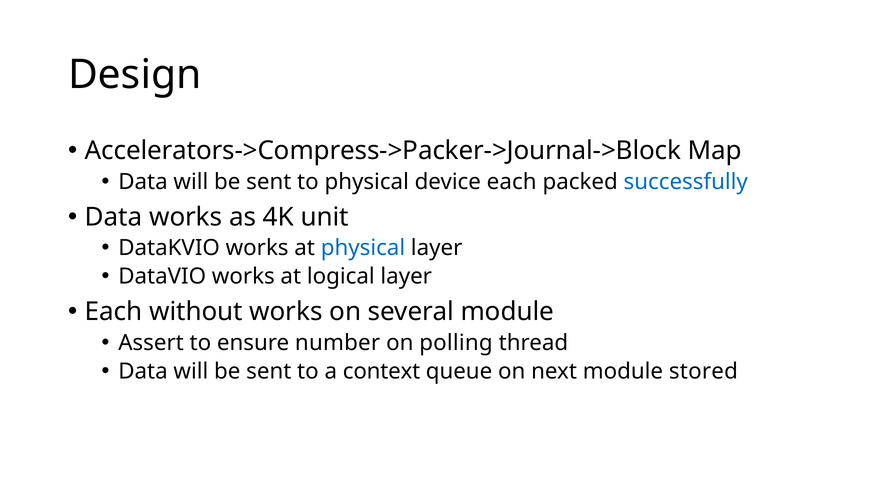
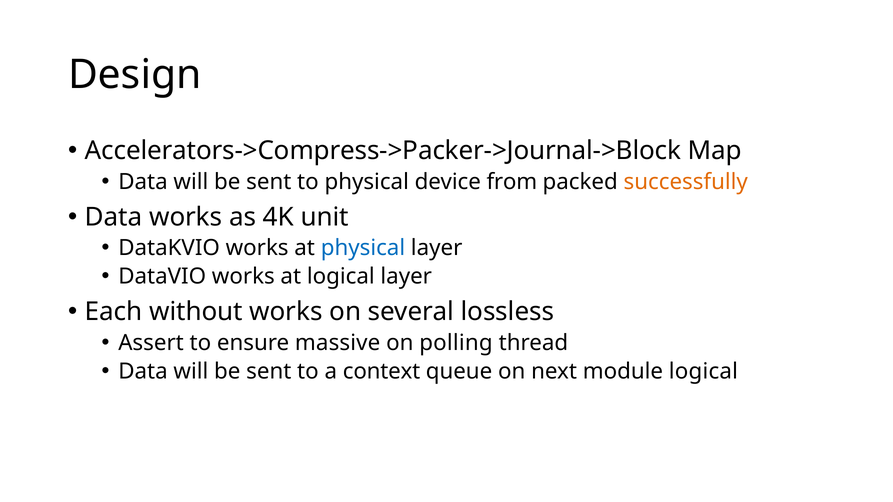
device each: each -> from (512, 182)
successfully colour: blue -> orange (686, 182)
several module: module -> lossless (507, 312)
number: number -> massive (338, 343)
module stored: stored -> logical (703, 372)
